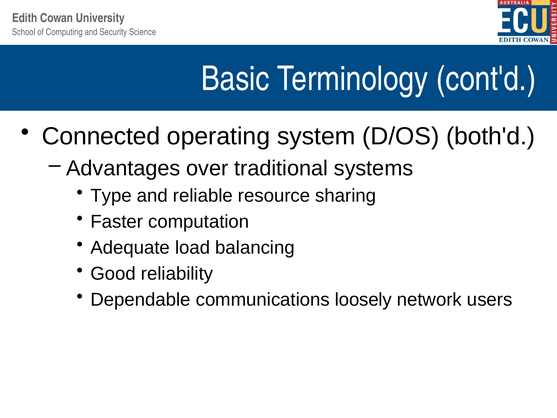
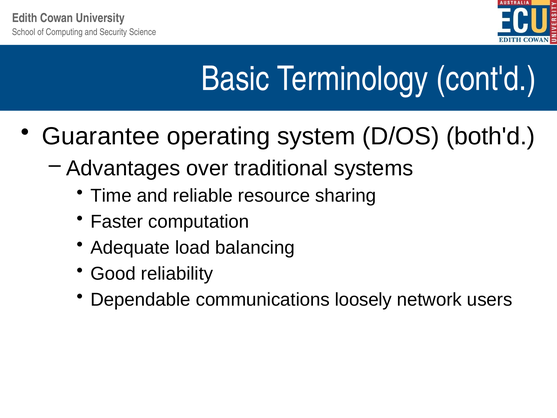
Connected: Connected -> Guarantee (101, 136)
Type: Type -> Time (111, 196)
